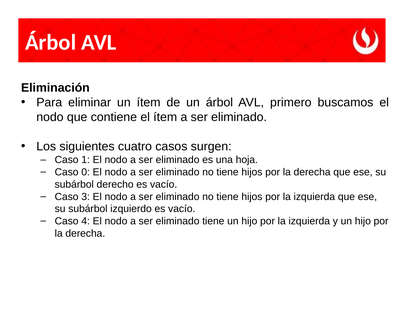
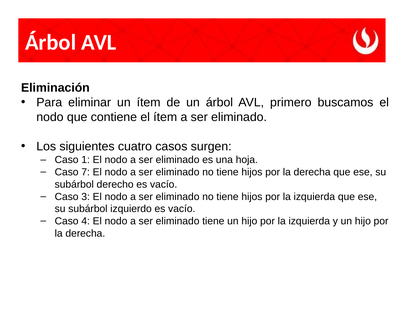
0: 0 -> 7 (86, 172)
